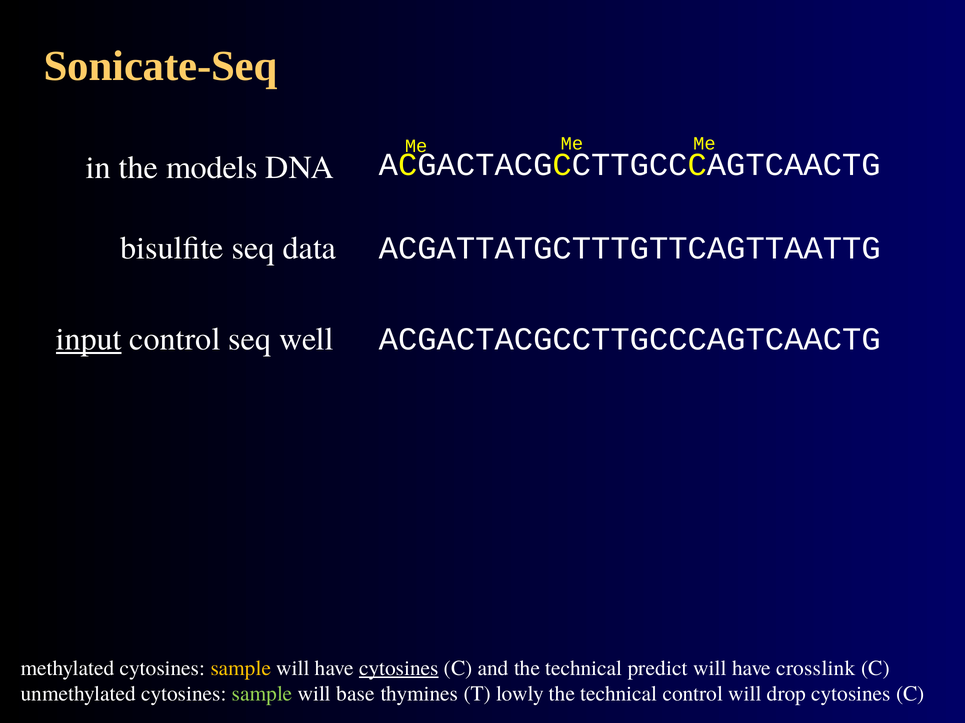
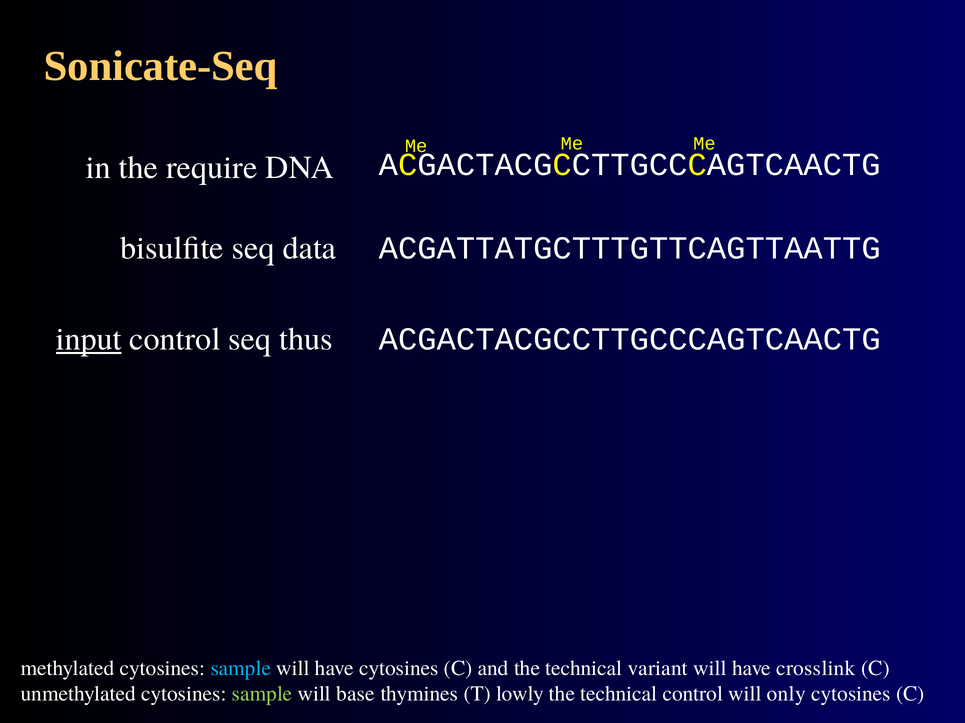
models: models -> require (212, 168)
well: well -> thus (306, 339)
sample colour: yellow -> light blue (241, 669)
cytosines underline: present -> none (399, 669)
predict: predict -> variant (658, 669)
drop: drop -> only (786, 695)
